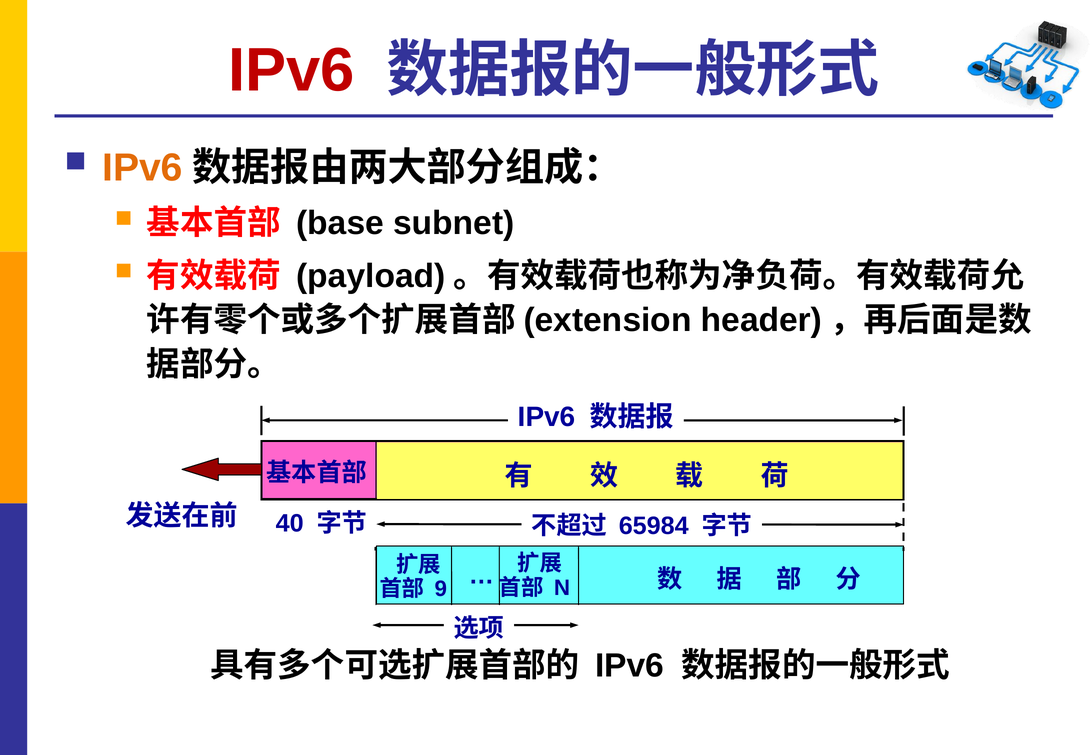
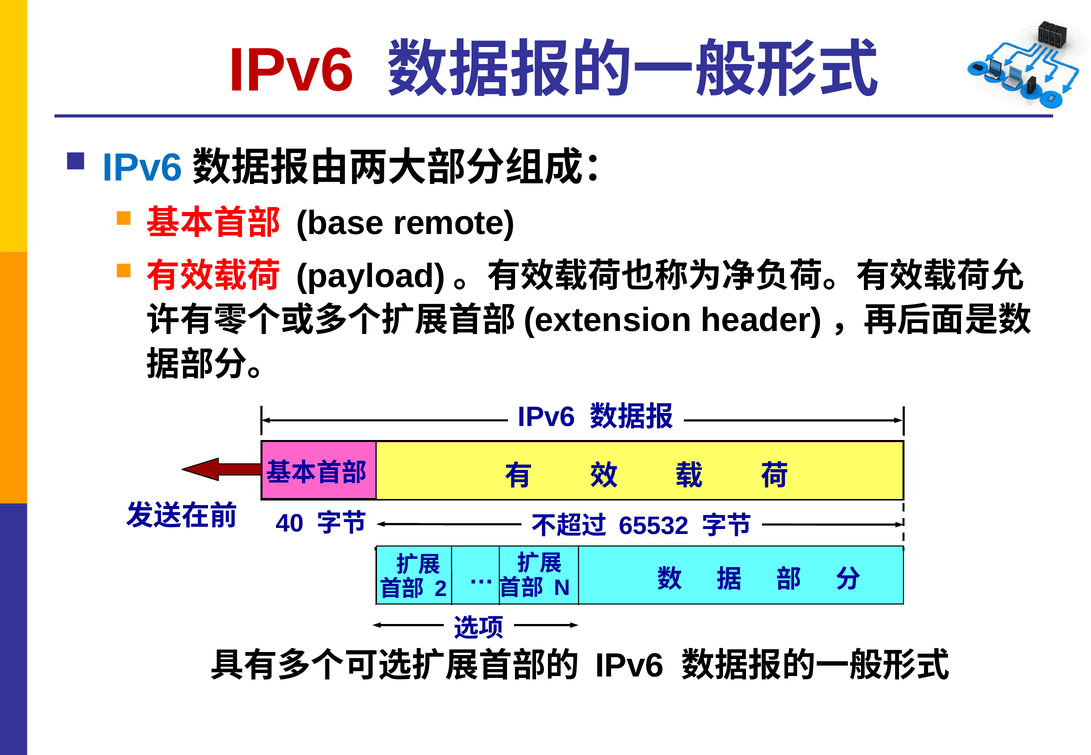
IPv6 colour: orange -> blue (143, 168)
subnet: subnet -> remote (454, 223)
65984: 65984 -> 65532 (654, 526)
9: 9 -> 2 (441, 589)
